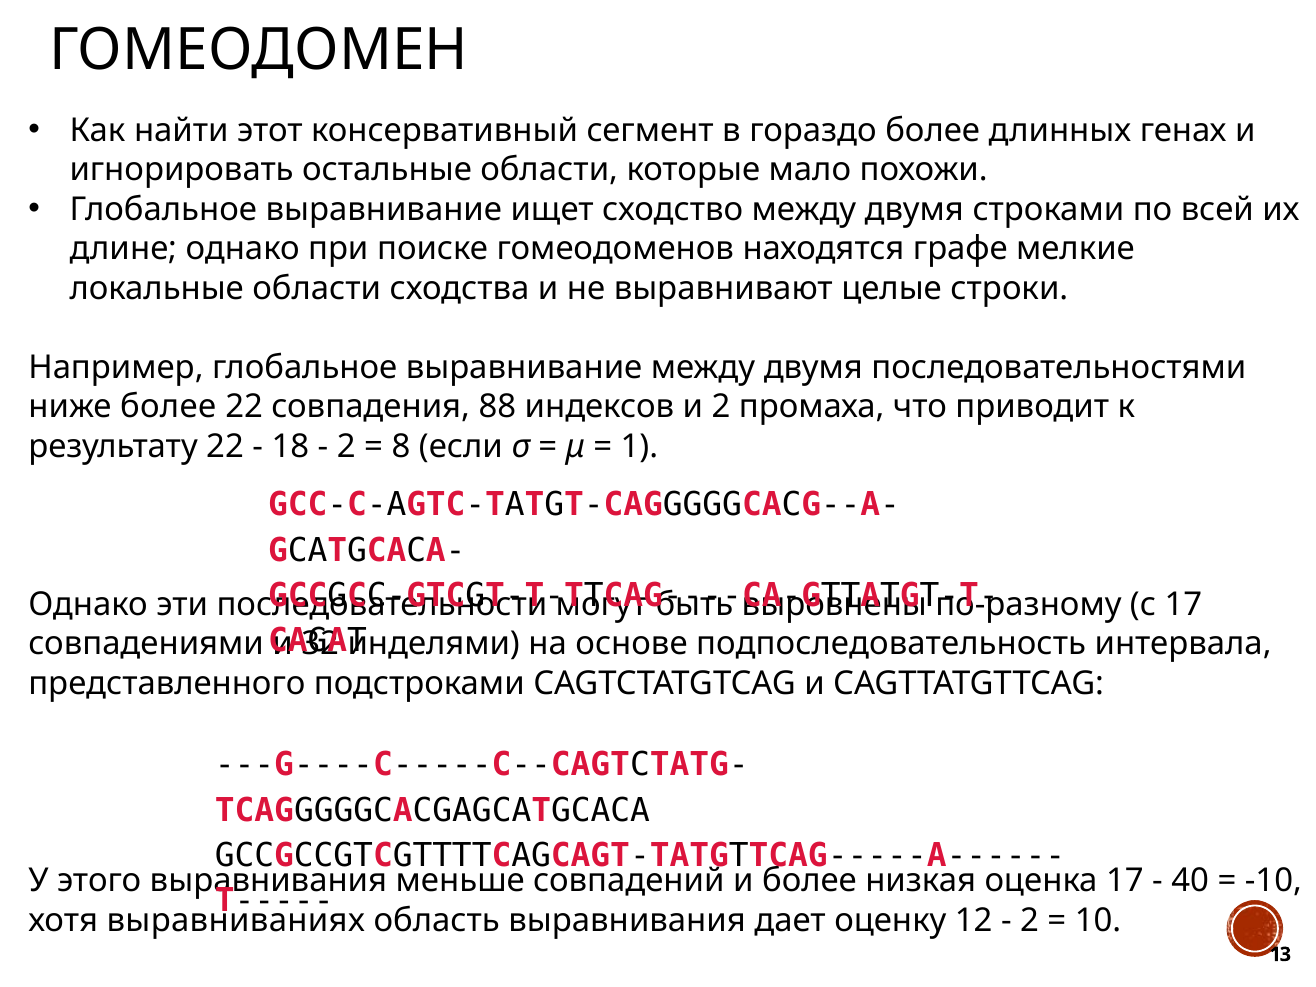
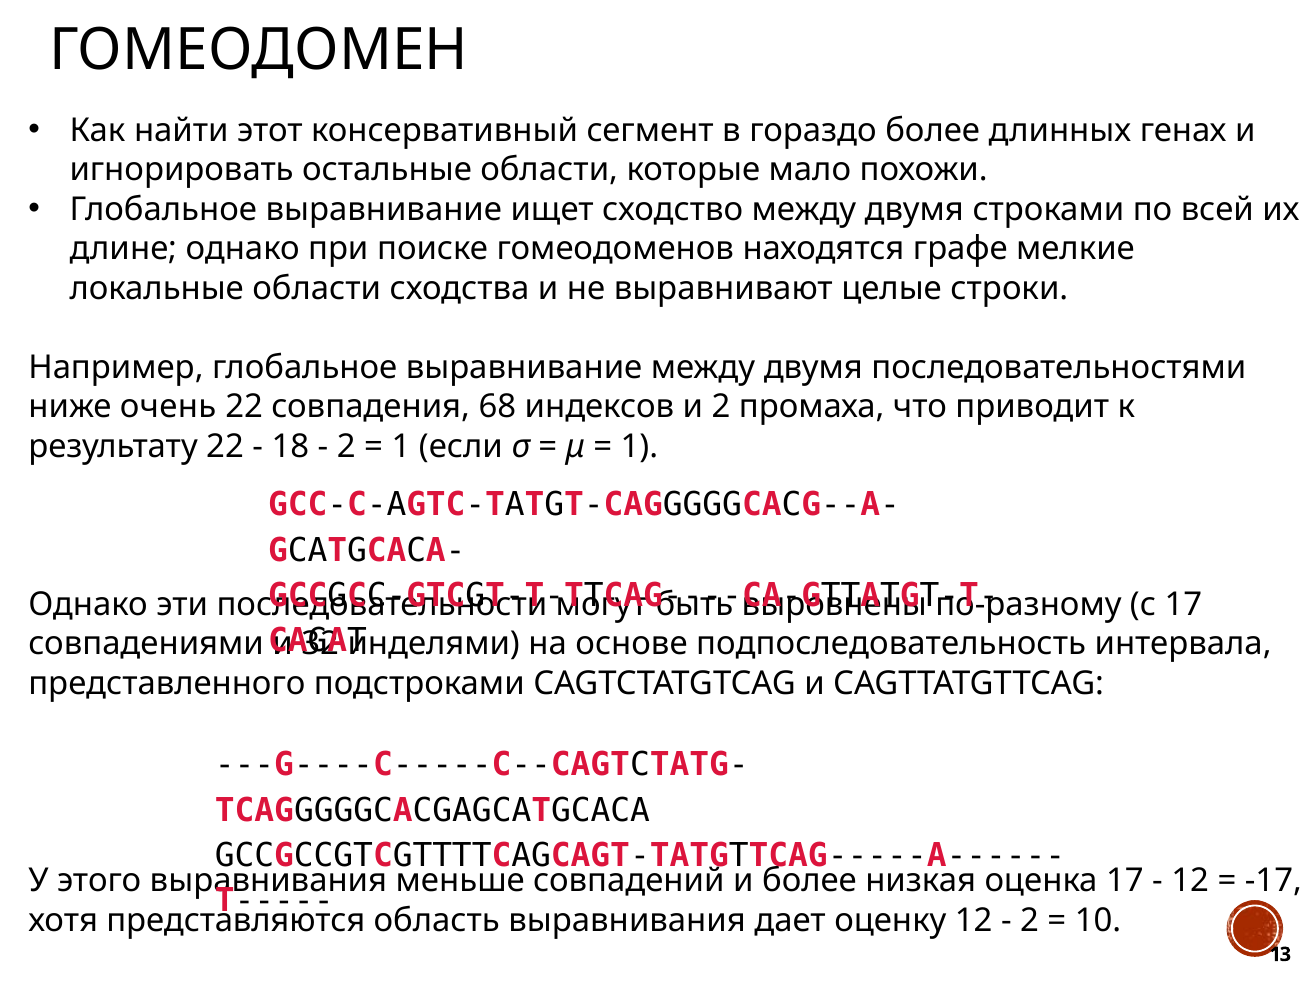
ниже более: более -> очень (168, 407)
88: 88 -> 68 (497, 407)
8: 8 -> 1 (401, 446)
40: 40 -> 12 (1190, 881)
-10: -10 -> -17 (1273, 881)
выравниваниях: выравниваниях -> представляются (236, 920)
